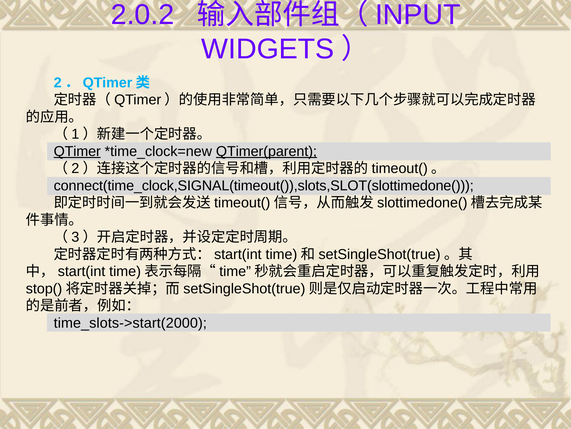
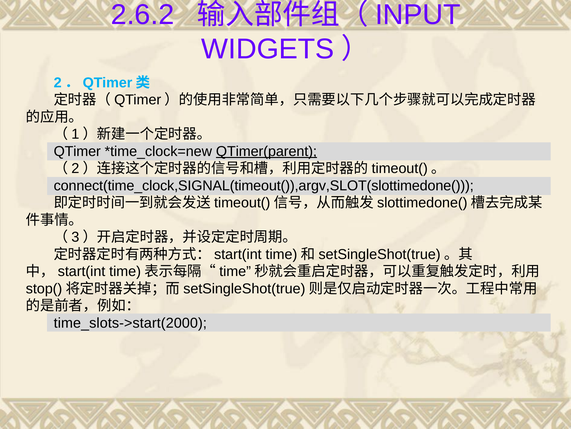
2.0.2: 2.0.2 -> 2.6.2 (143, 15)
QTimer underline: present -> none (77, 151)
connect(time_clock,SIGNAL(timeout()),slots,SLOT(slottimedone(: connect(time_clock,SIGNAL(timeout()),slots,SLOT(slottimedone( -> connect(time_clock,SIGNAL(timeout()),argv,SLOT(slottimedone( (264, 185)
